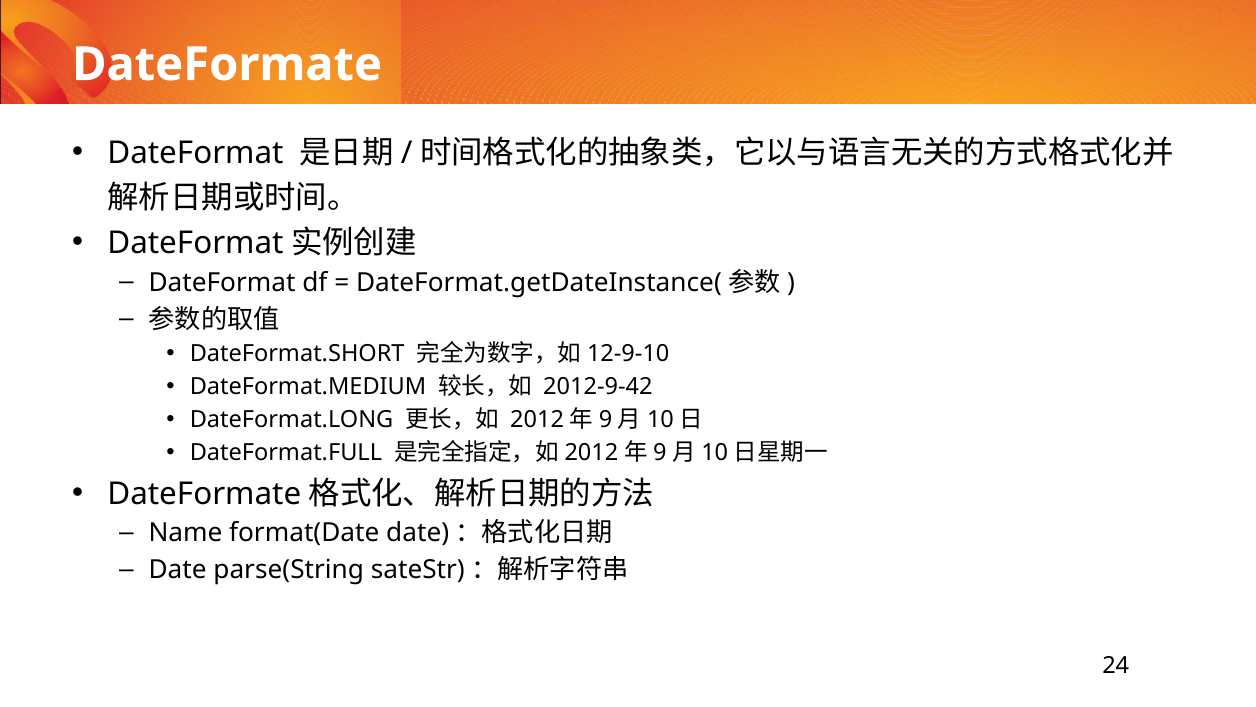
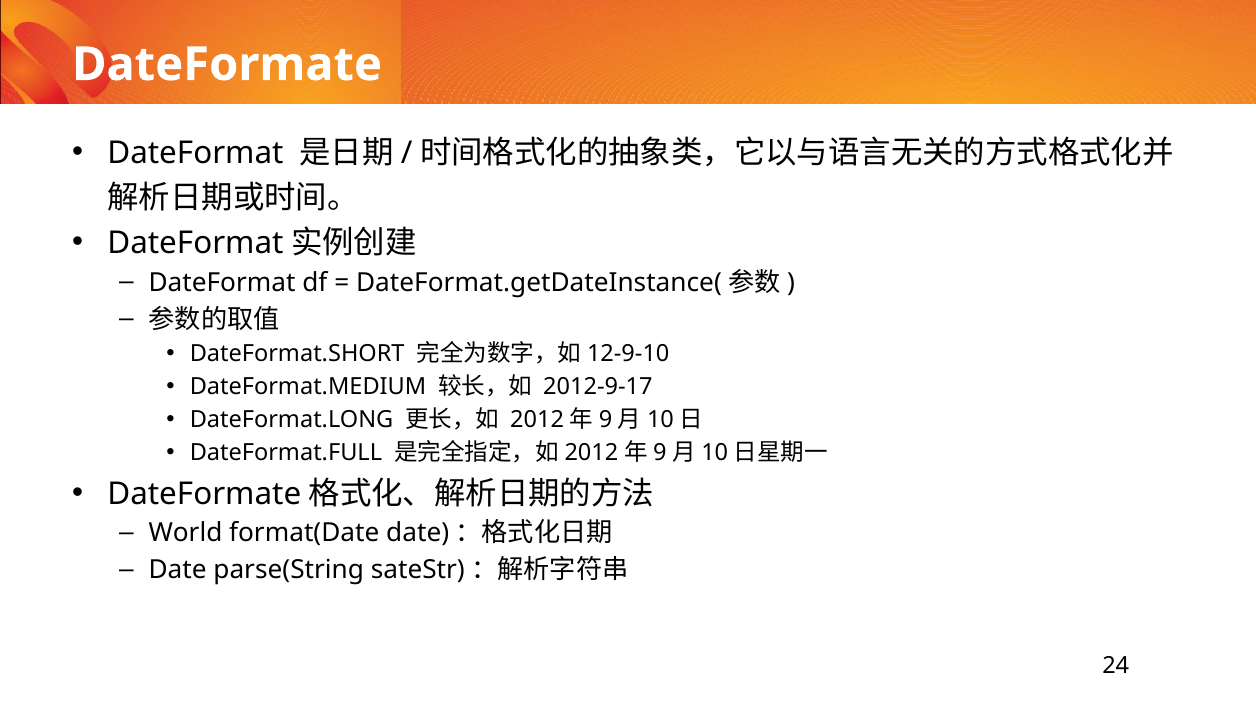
2012-9-42: 2012-9-42 -> 2012-9-17 (598, 387)
Name: Name -> World (185, 533)
